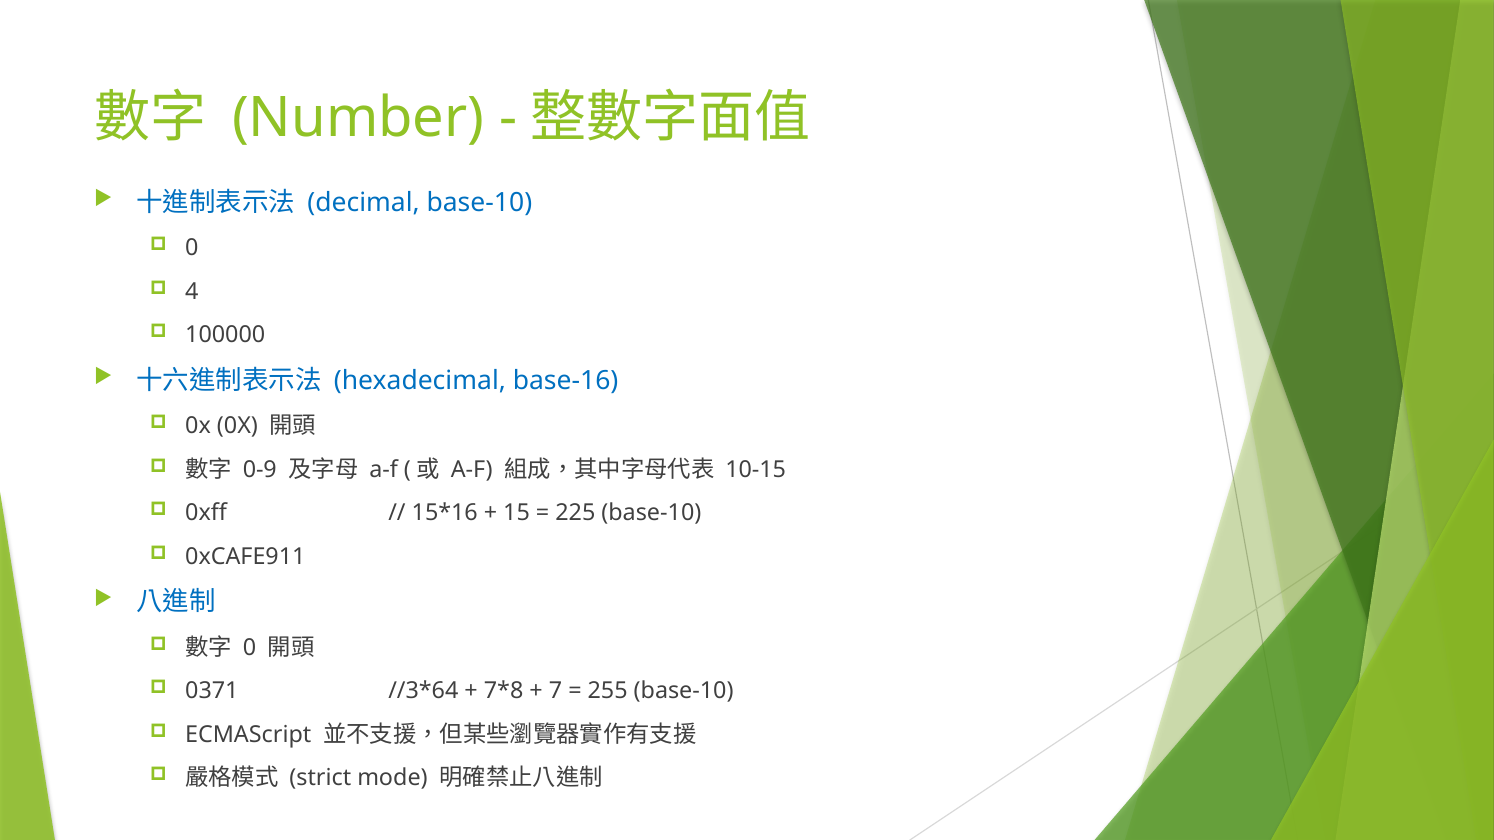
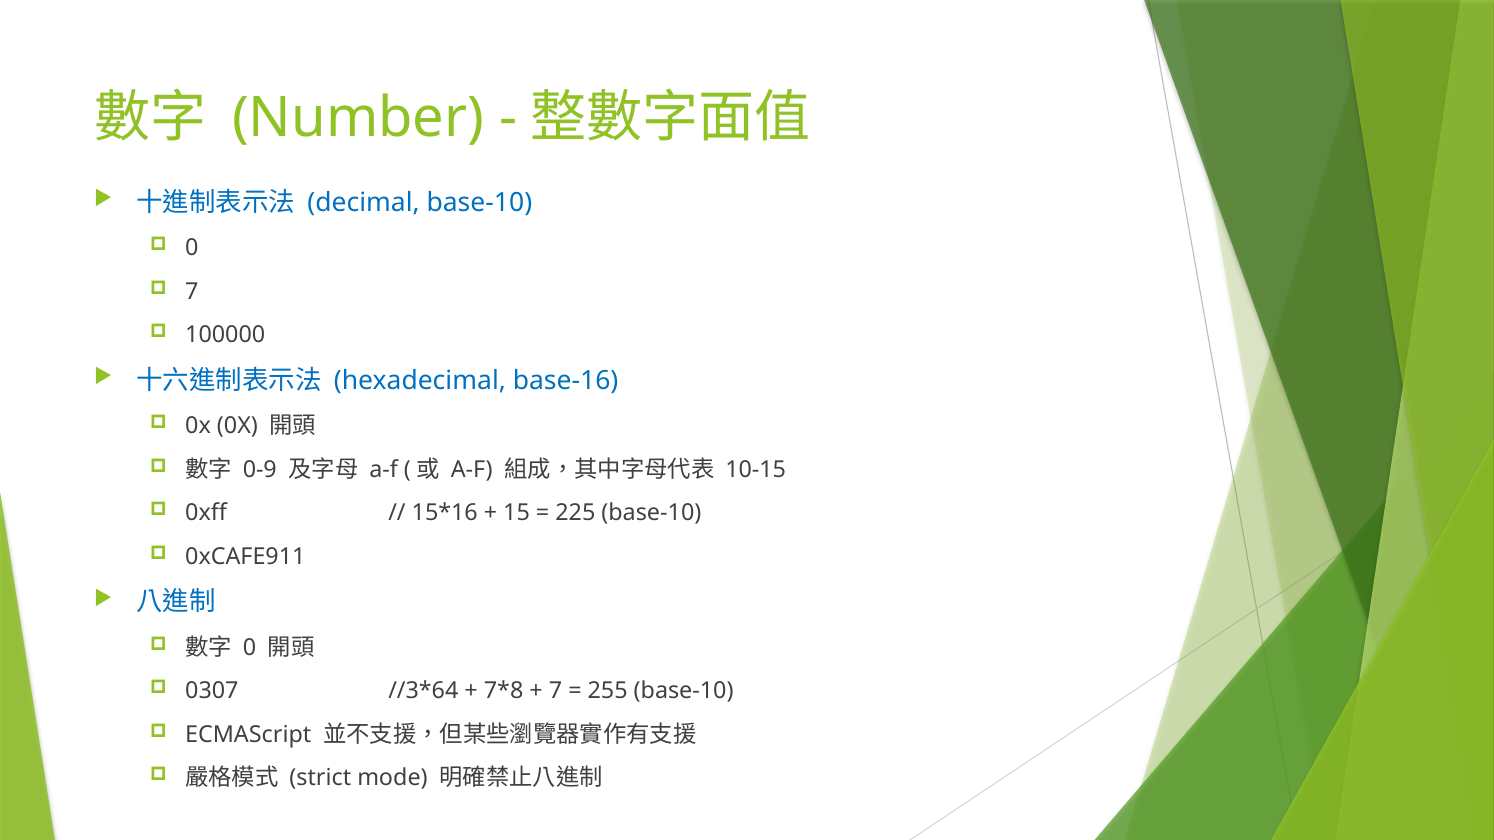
4: 4 -> 7 (192, 291)
0371: 0371 -> 0307 (212, 691)
